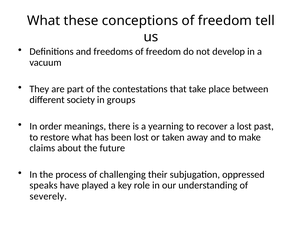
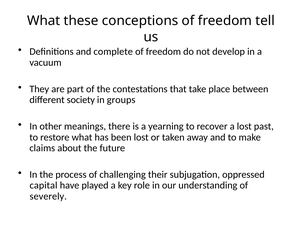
freedoms: freedoms -> complete (113, 52)
order: order -> other (51, 127)
speaks: speaks -> capital (43, 186)
